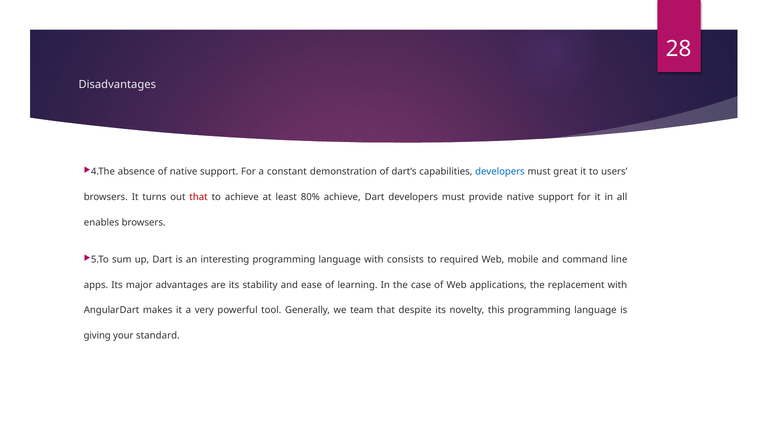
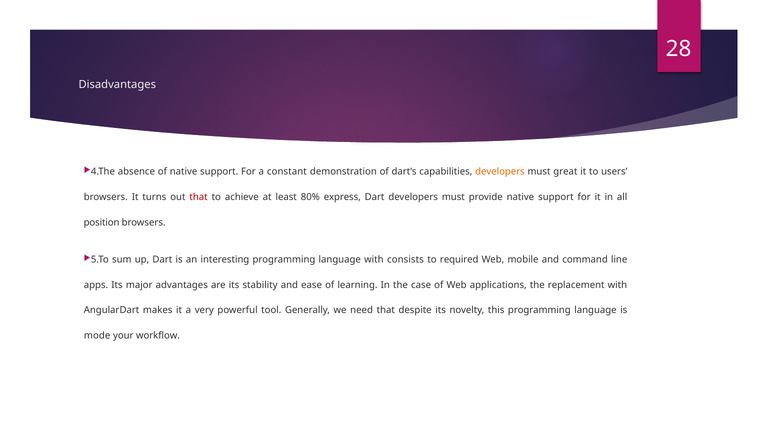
developers colour: blue -> orange (500, 172)
80% achieve: achieve -> express (342, 197)
enables: enables -> position (102, 222)
team: team -> need (362, 310)
giving: giving -> mode (97, 336)
standard: standard -> workflow (158, 336)
